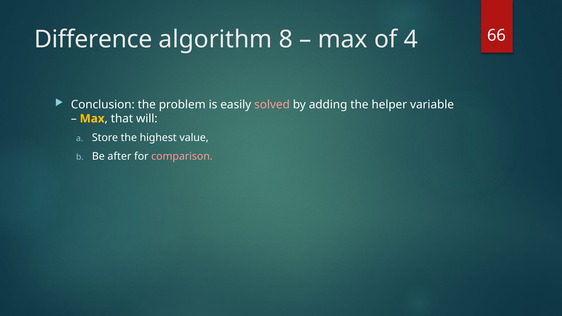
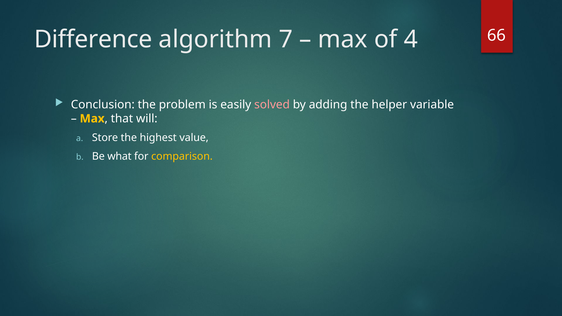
8: 8 -> 7 (286, 39)
after: after -> what (119, 156)
comparison colour: pink -> yellow (182, 156)
